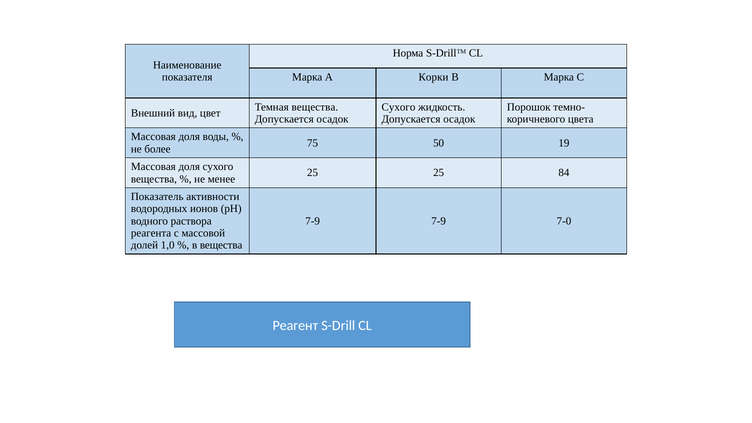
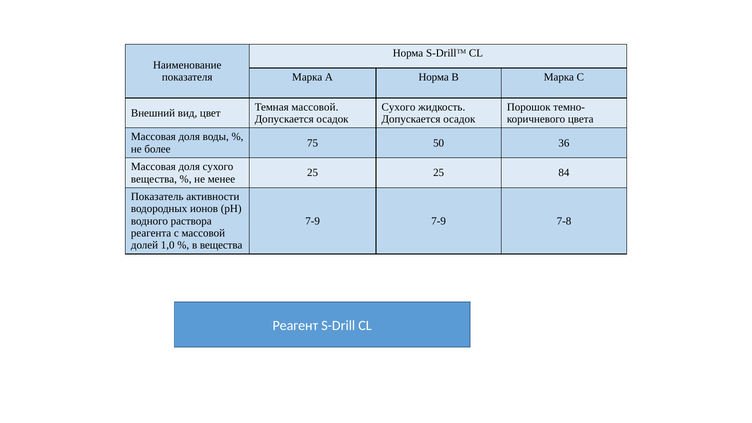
А Корки: Корки -> Норма (434, 77)
Темная вещества: вещества -> массовой (315, 107)
19: 19 -> 36 (564, 143)
7-0: 7-0 -> 7-8 (564, 221)
